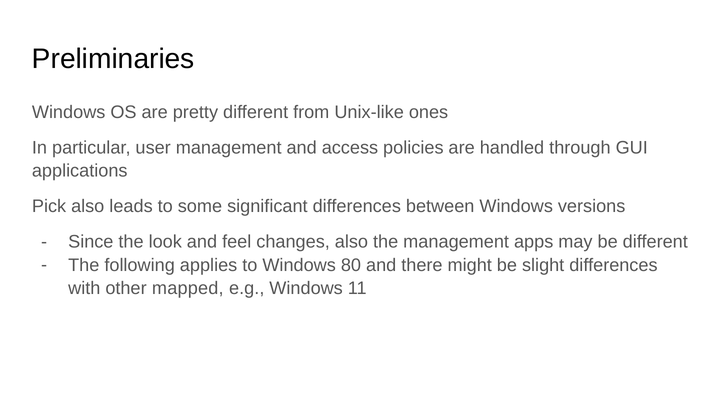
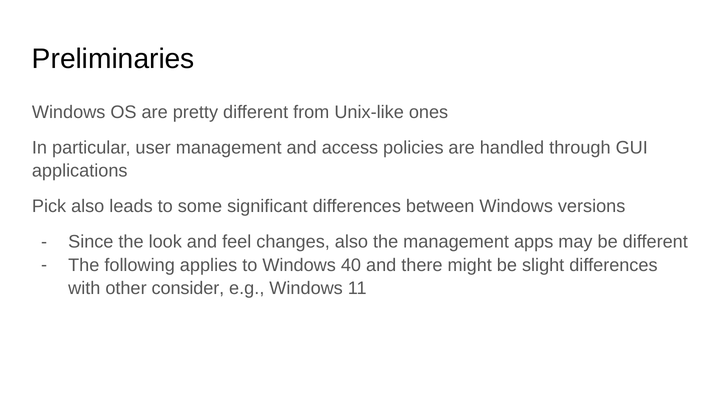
80: 80 -> 40 (351, 265)
mapped: mapped -> consider (188, 288)
